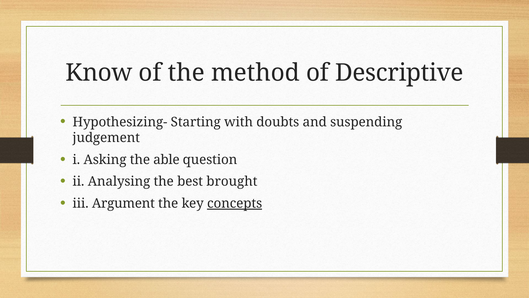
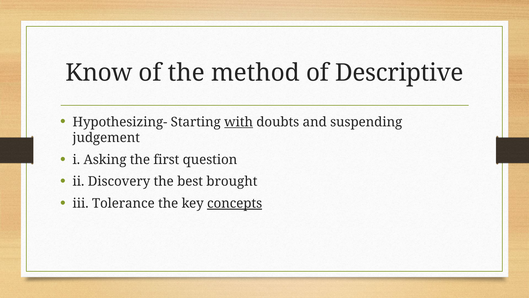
with underline: none -> present (239, 122)
able: able -> first (166, 159)
Analysing: Analysing -> Discovery (119, 181)
Argument: Argument -> Tolerance (123, 203)
